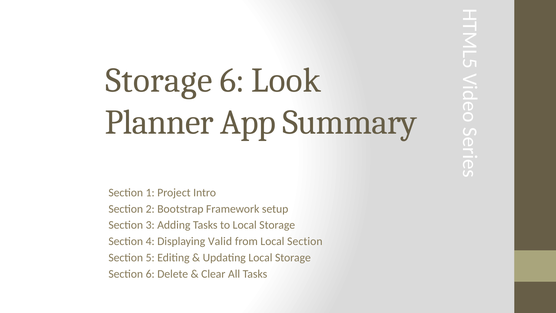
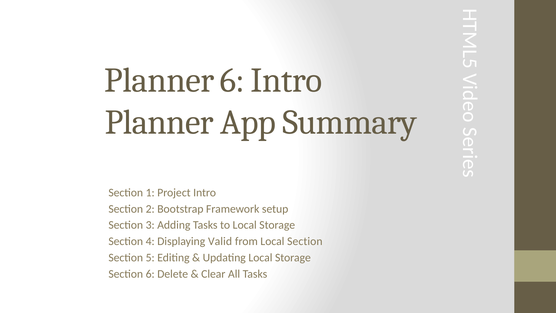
Storage: Storage -> Planner (159, 80)
6 Look: Look -> Intro (286, 80)
